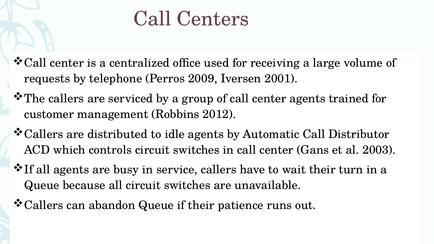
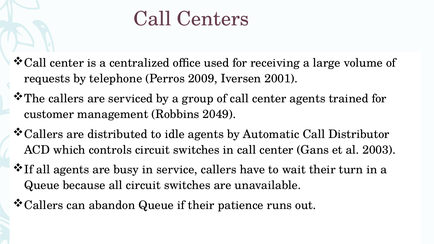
2012: 2012 -> 2049 (219, 114)
